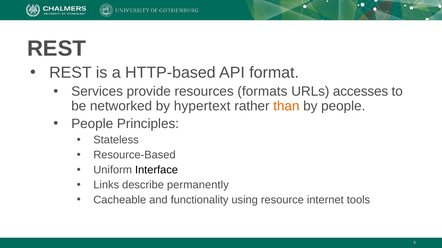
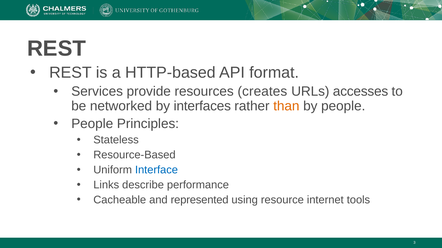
formats: formats -> creates (262, 92)
hypertext: hypertext -> interfaces (202, 106)
Interface colour: black -> blue (157, 170)
permanently: permanently -> performance (198, 185)
functionality: functionality -> represented (200, 200)
